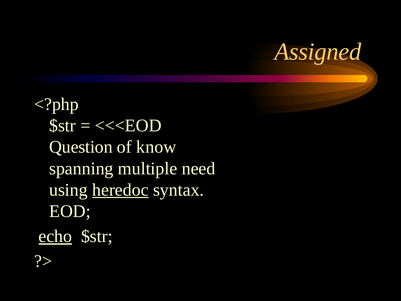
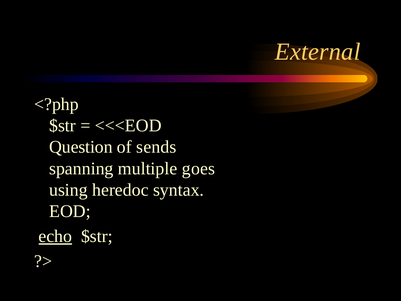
Assigned: Assigned -> External (318, 52)
know: know -> sends (156, 147)
need: need -> goes (199, 168)
heredoc underline: present -> none (120, 190)
